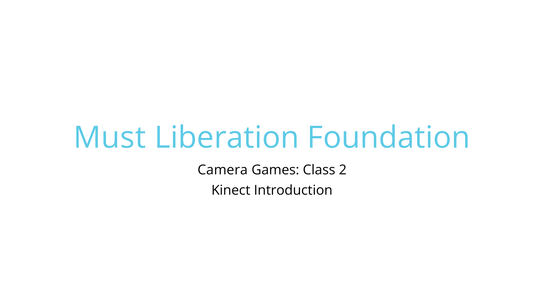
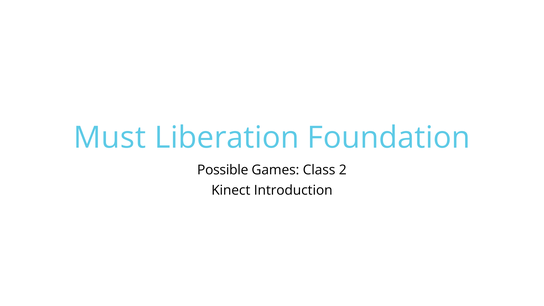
Camera: Camera -> Possible (223, 170)
